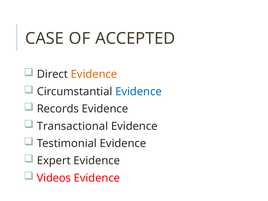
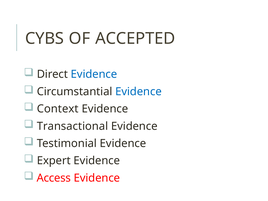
CASE: CASE -> CYBS (44, 38)
Evidence colour: orange -> blue (94, 74)
Records: Records -> Context (58, 109)
Videos: Videos -> Access (54, 178)
